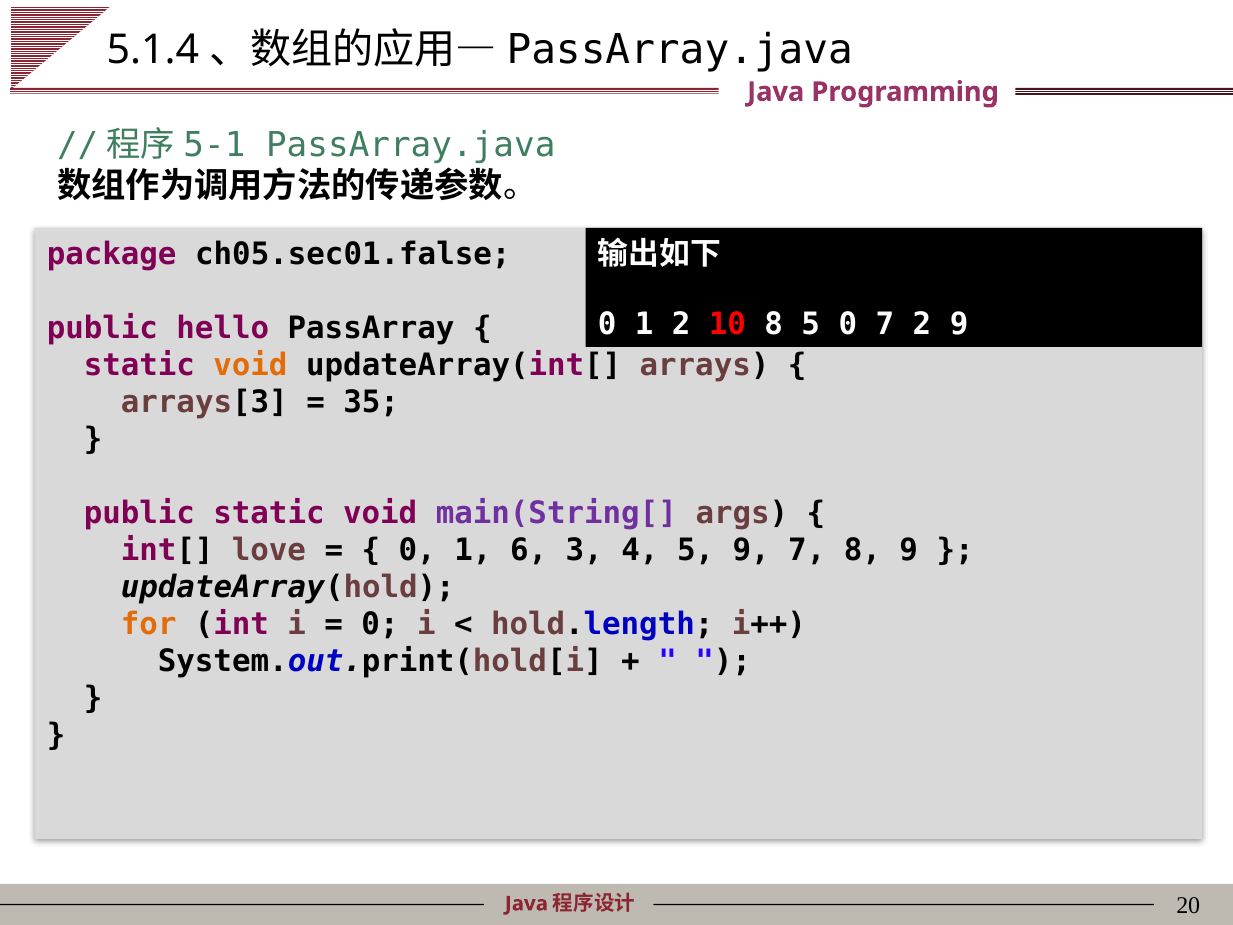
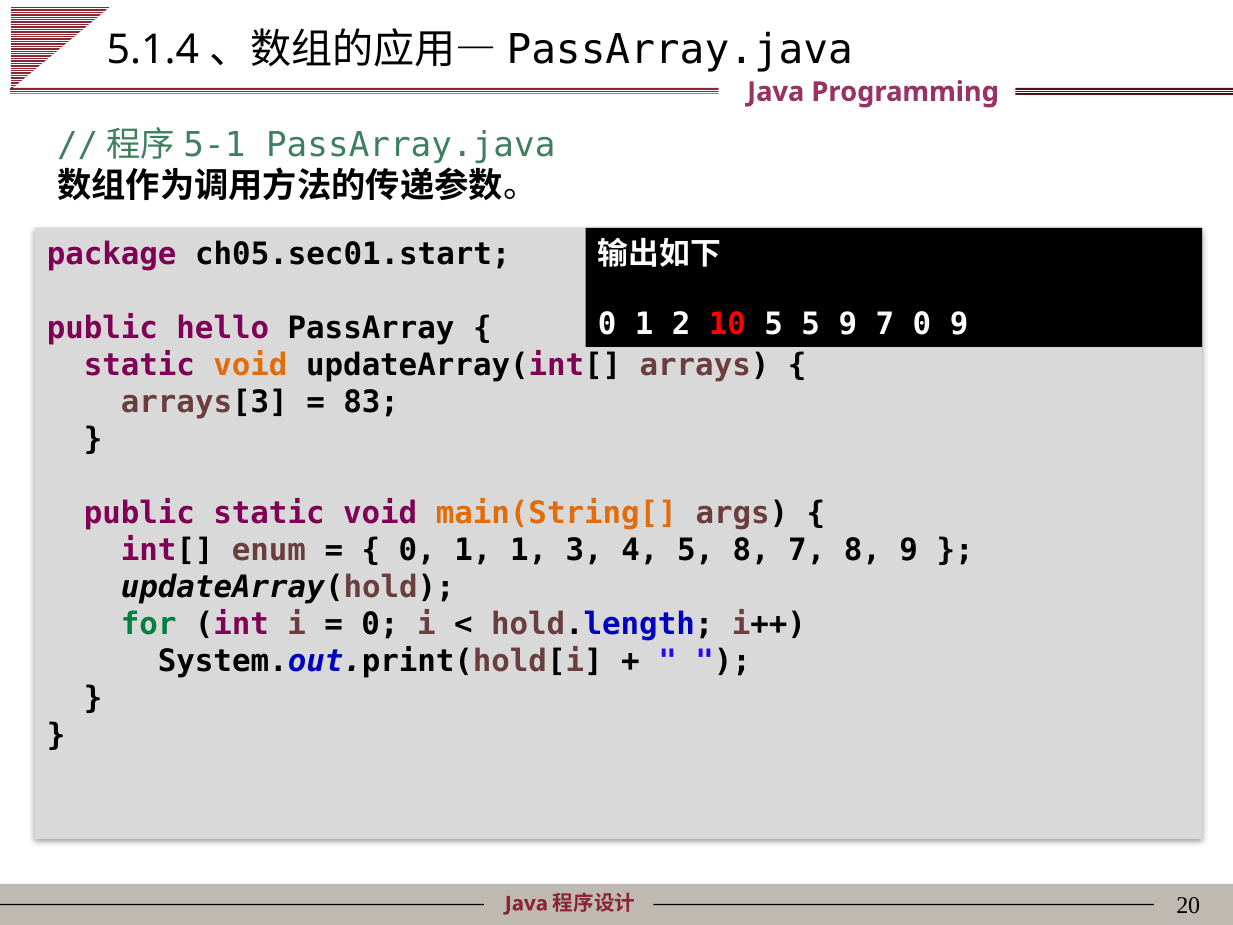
ch05.sec01.false: ch05.sec01.false -> ch05.sec01.start (353, 254)
10 8: 8 -> 5 (774, 324)
5 0: 0 -> 9 (848, 324)
7 2: 2 -> 0 (922, 324)
35: 35 -> 83 (371, 402)
main(String[ colour: purple -> orange (556, 513)
love: love -> enum (269, 550)
1 6: 6 -> 1 (529, 550)
5 9: 9 -> 8 (751, 550)
for colour: orange -> green (149, 624)
